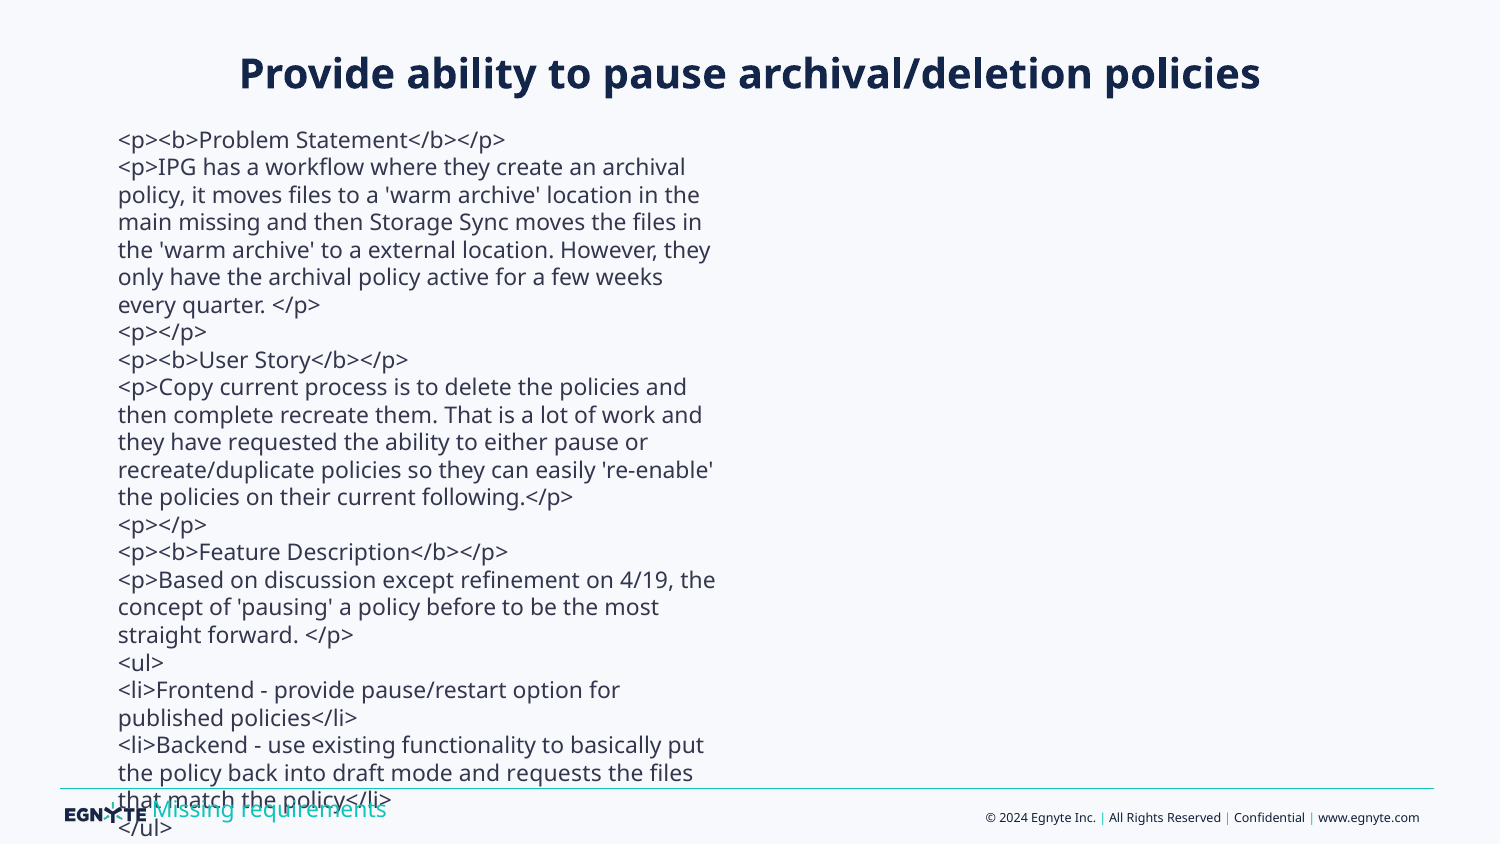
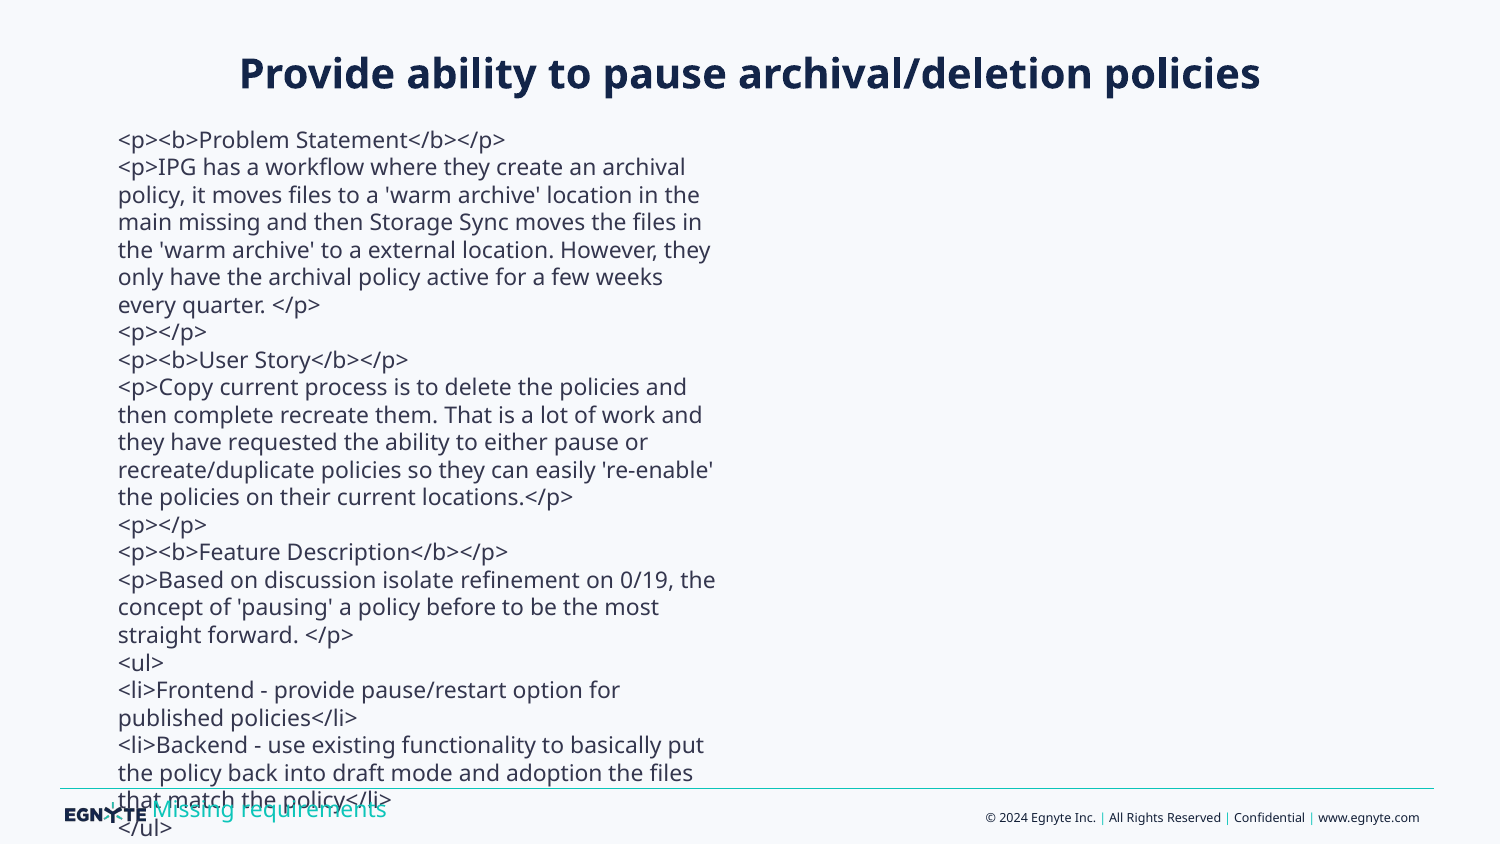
following.</p>: following.</p> -> locations.</p> (498, 498)
except: except -> isolate (418, 581)
4/19: 4/19 -> 0/19 (647, 581)
requests: requests -> adoption (554, 773)
